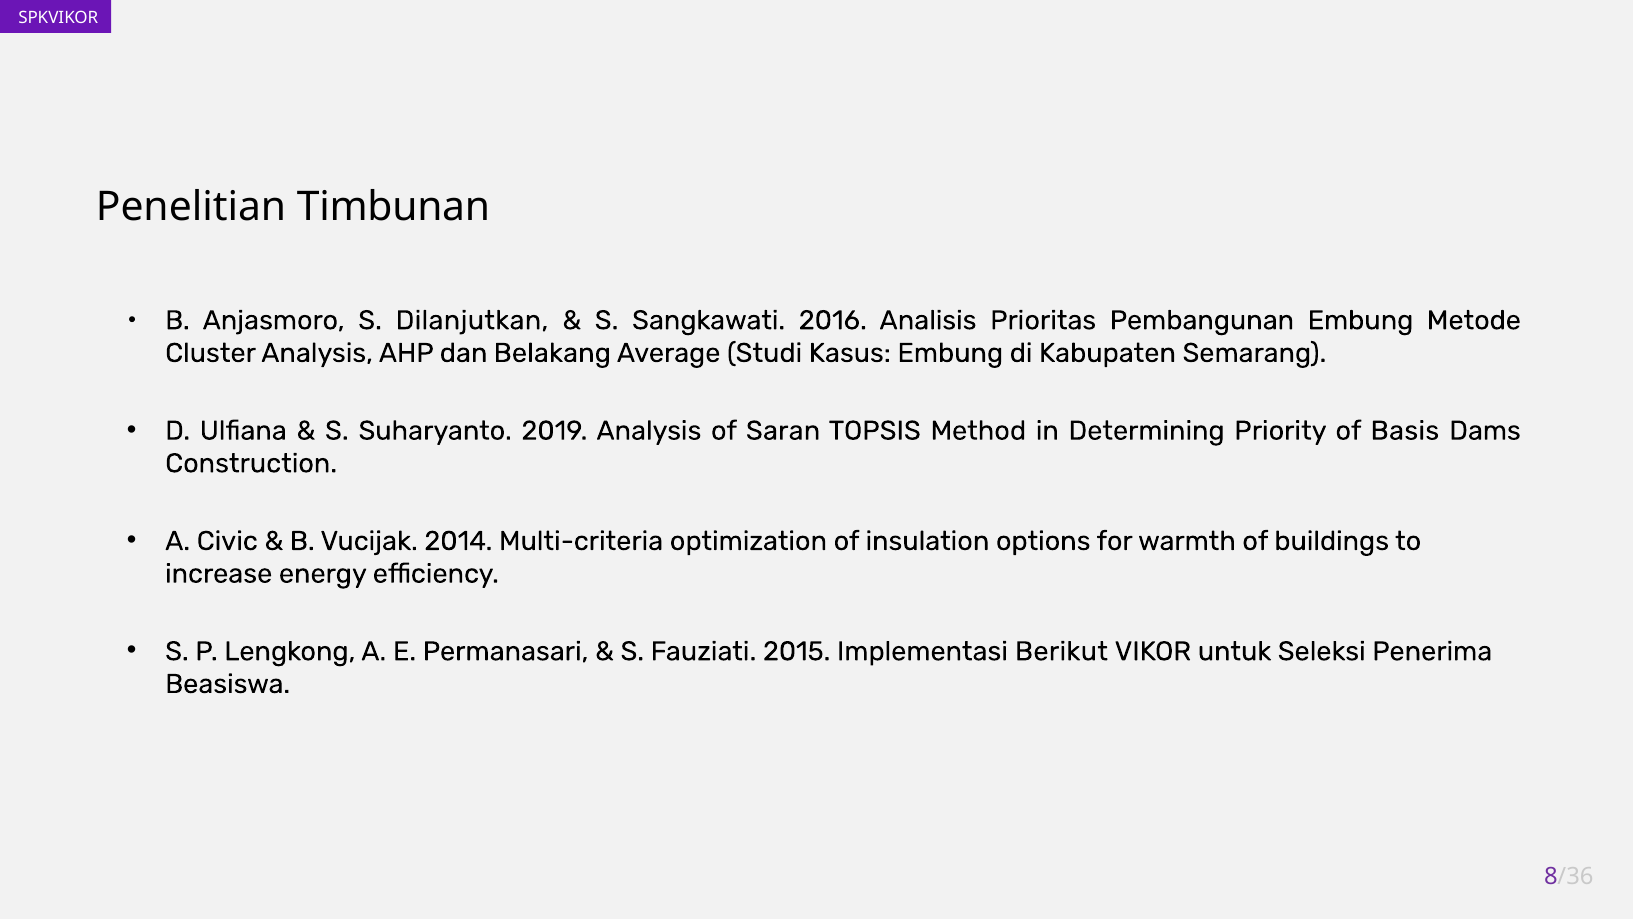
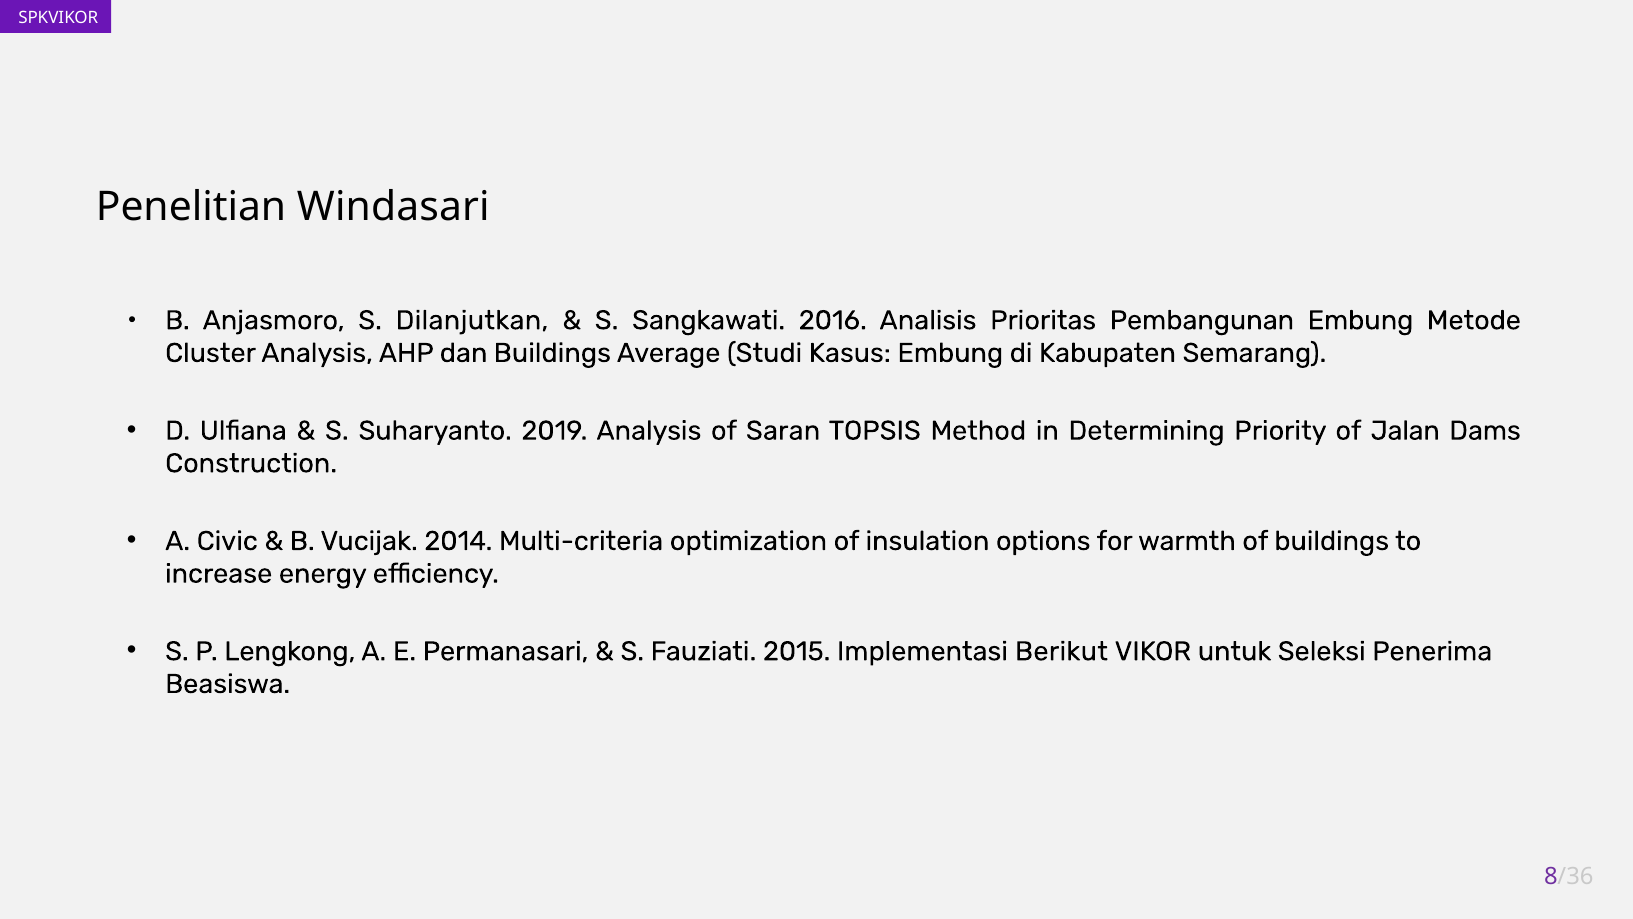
Timbunan: Timbunan -> Windasari (393, 207)
dan Belakang: Belakang -> Buildings (552, 353)
Basis: Basis -> Jalan (1405, 430)
